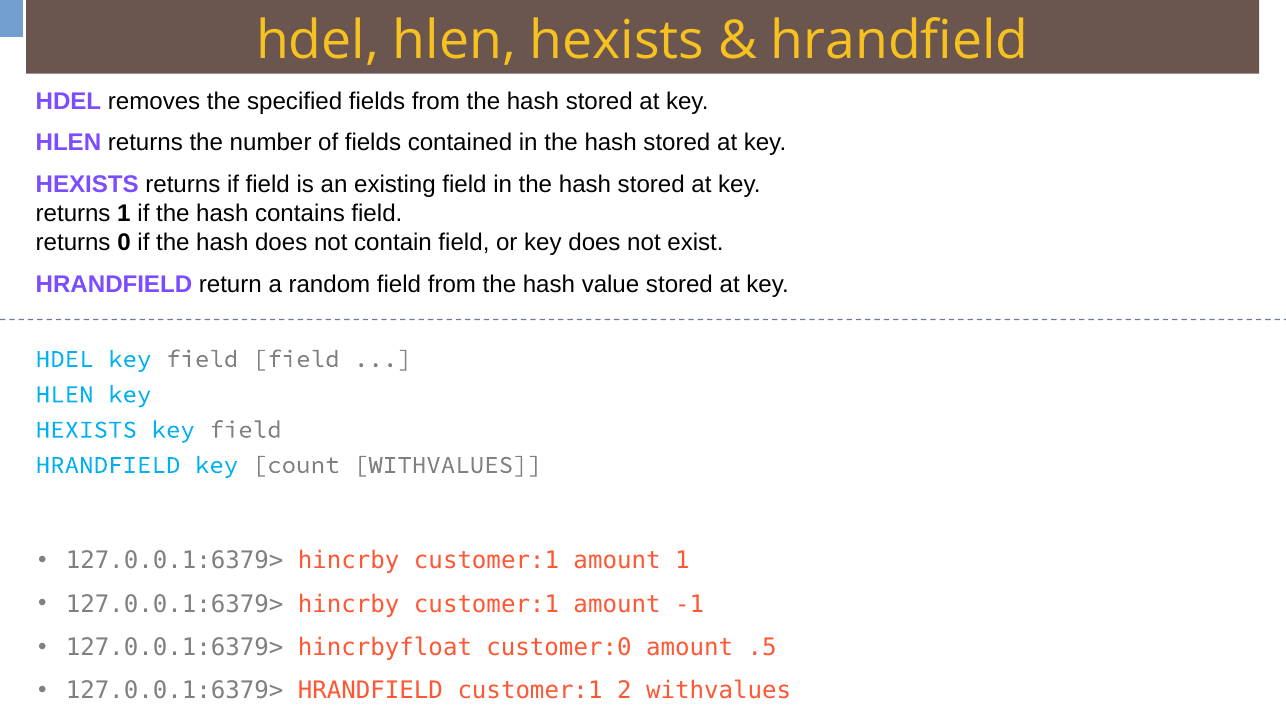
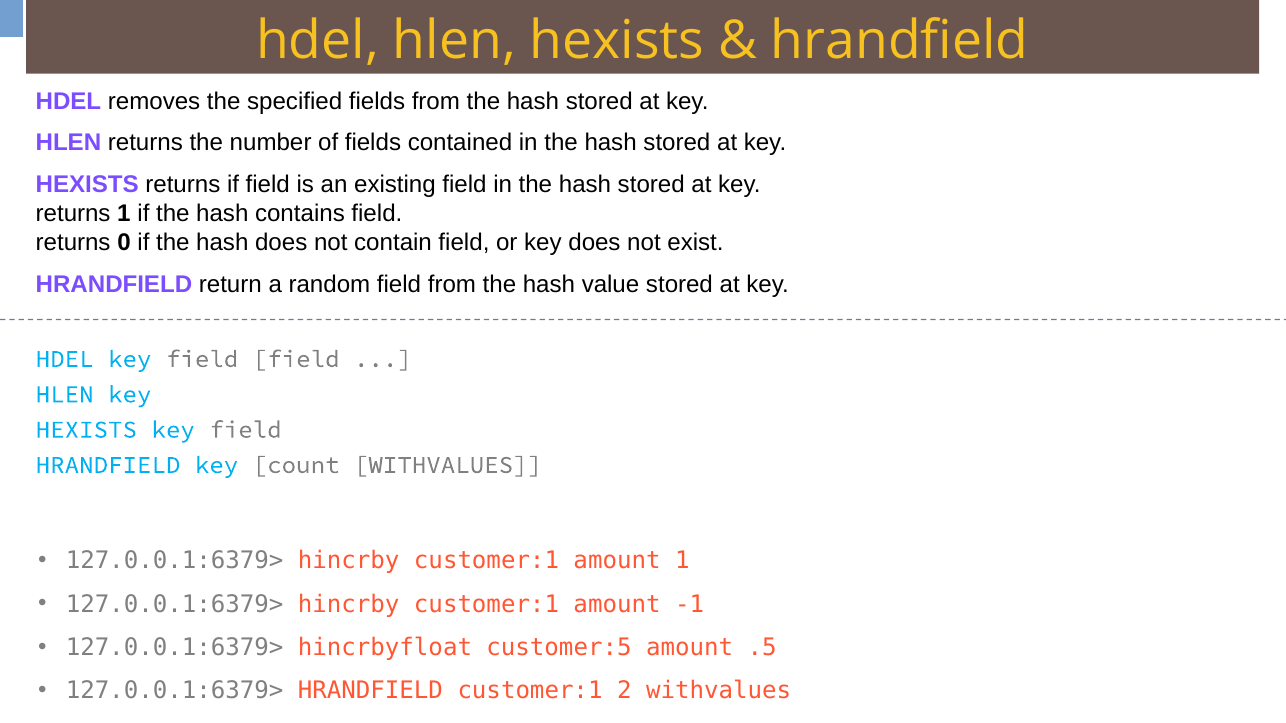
customer:0: customer:0 -> customer:5 (559, 648)
